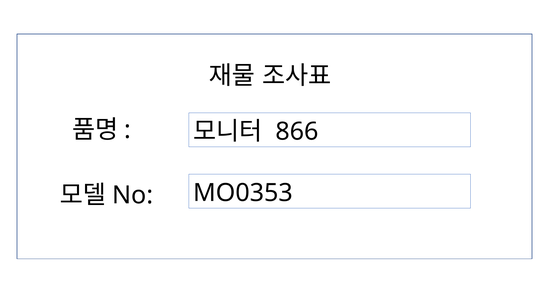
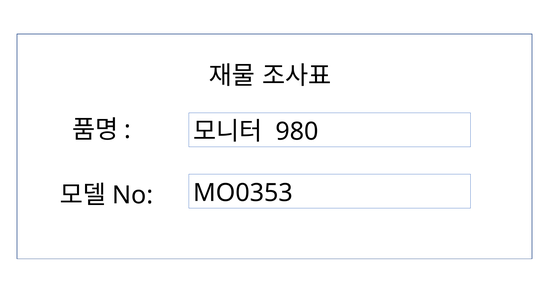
866: 866 -> 980 (297, 132)
